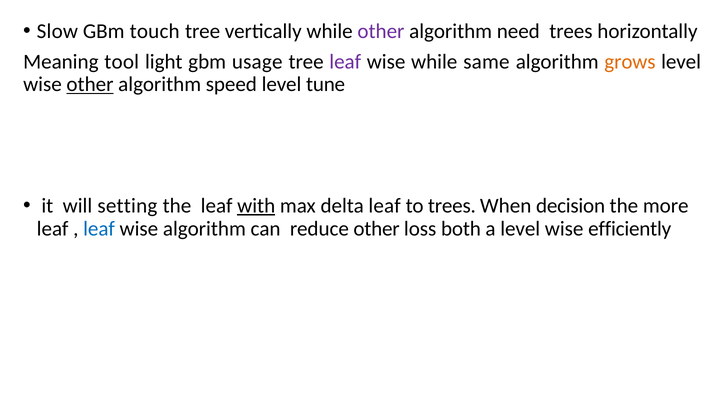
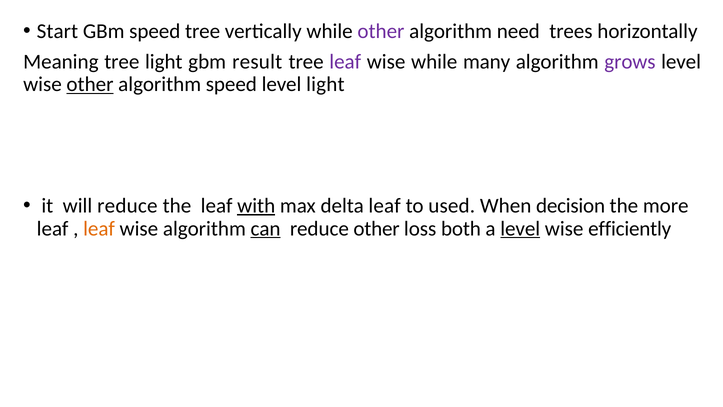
Slow: Slow -> Start (57, 31)
GBm touch: touch -> speed (155, 31)
Meaning tool: tool -> tree (122, 62)
usage: usage -> result (257, 62)
same: same -> many (487, 62)
grows colour: orange -> purple (630, 62)
level tune: tune -> light (325, 84)
will setting: setting -> reduce (127, 206)
to trees: trees -> used (452, 206)
leaf colour: blue -> orange (99, 228)
can underline: none -> present (266, 228)
level underline: none -> present (520, 228)
